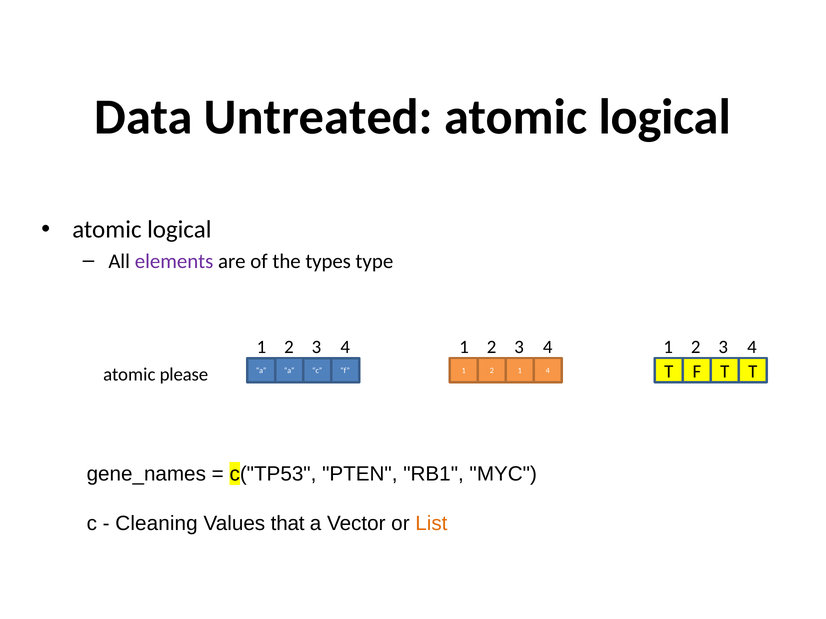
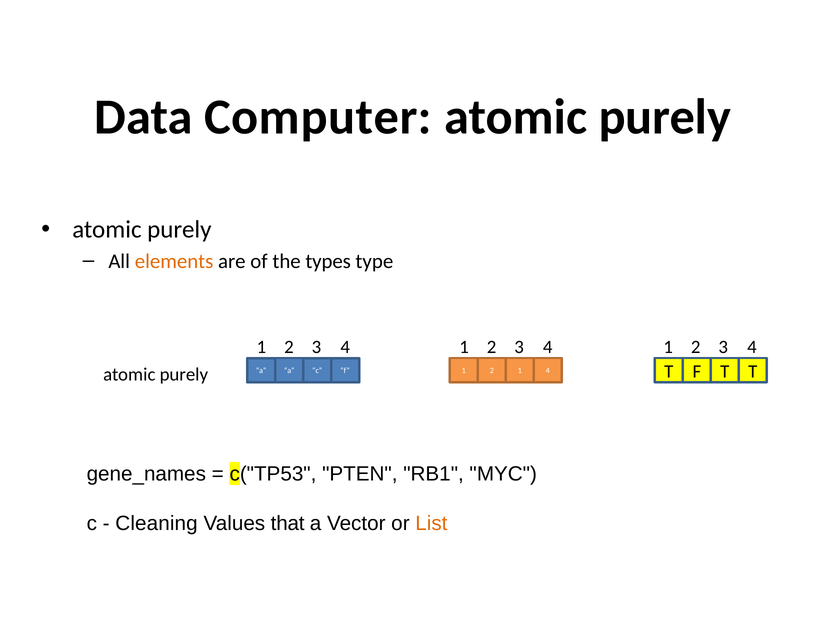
Untreated: Untreated -> Computer (318, 117)
logical: logical -> purely (665, 117)
logical: logical -> purely (179, 230)
elements colour: purple -> orange (174, 261)
please: please -> purely (184, 375)
